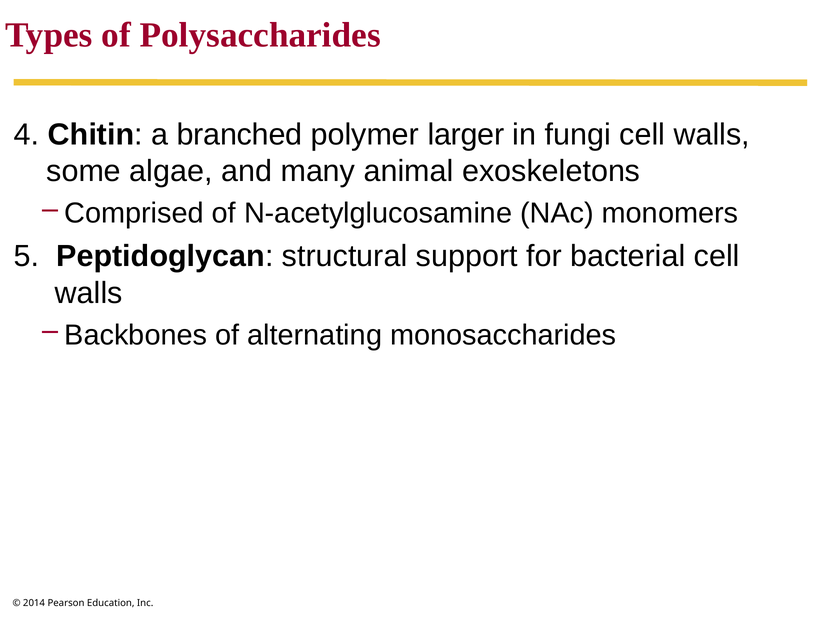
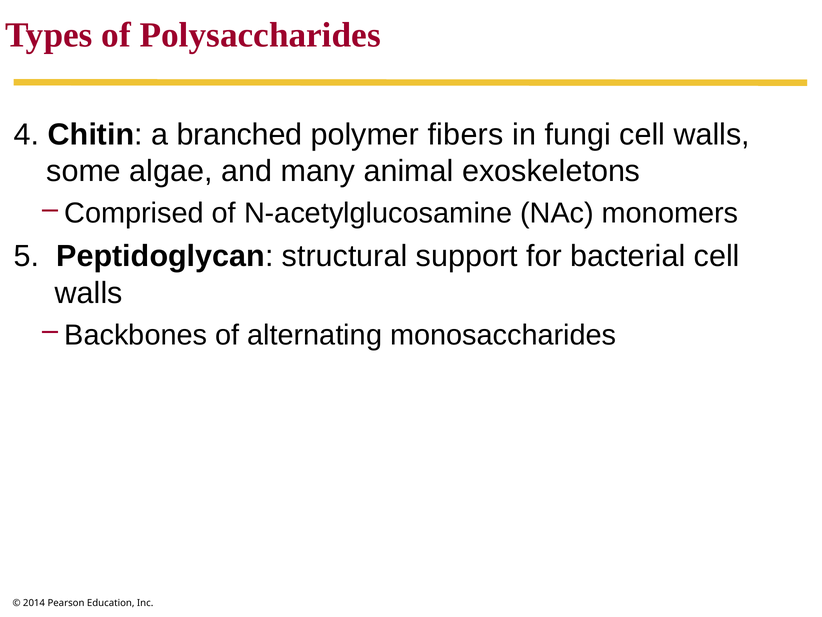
larger: larger -> fibers (466, 135)
